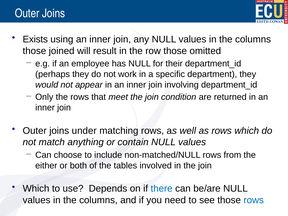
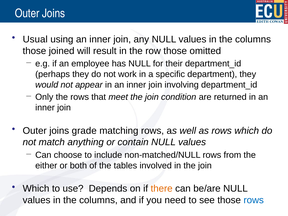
Exists: Exists -> Usual (35, 39)
under: under -> grade (84, 131)
there colour: blue -> orange (162, 189)
